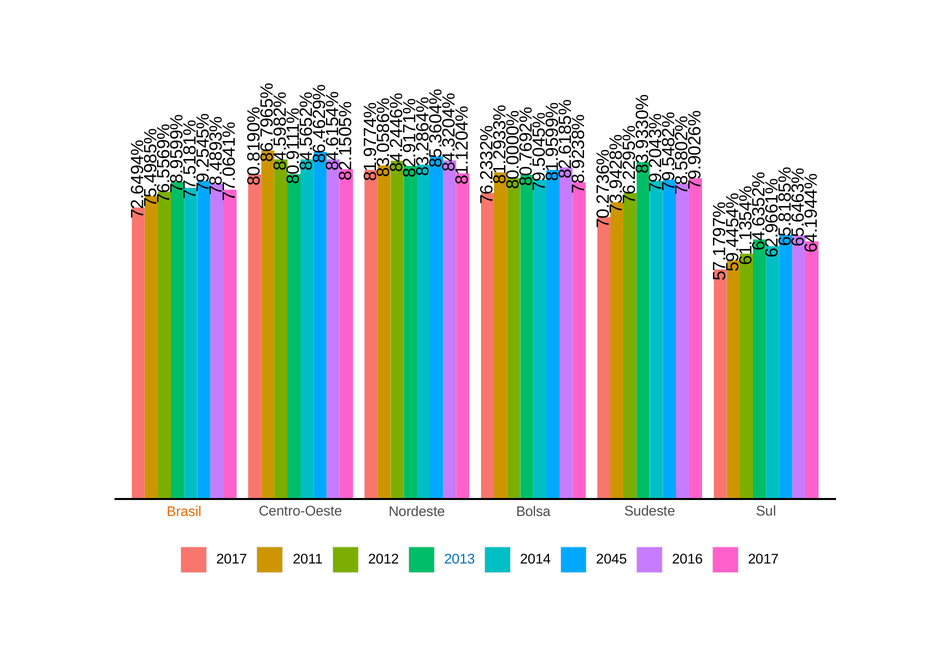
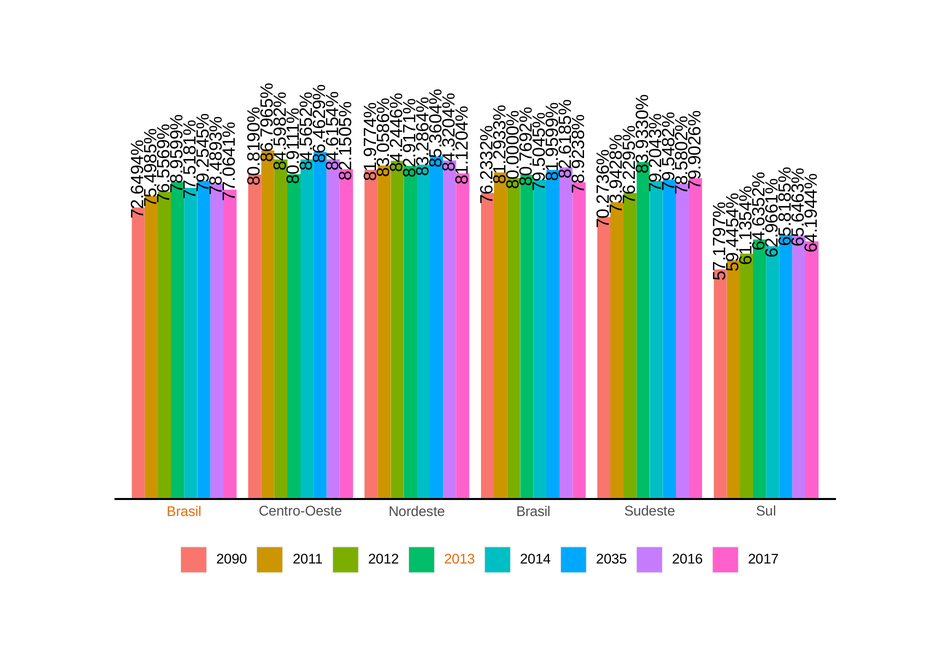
Nordeste Bolsa: Bolsa -> Brasil (533, 511)
2017: 2017 -> 2090 (232, 559)
2013 colour: blue -> orange (460, 559)
2045: 2045 -> 2035 (611, 559)
